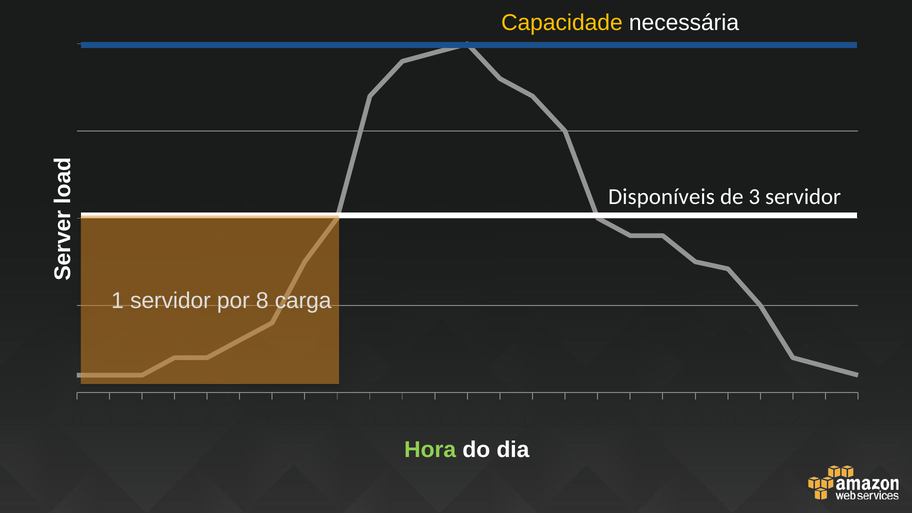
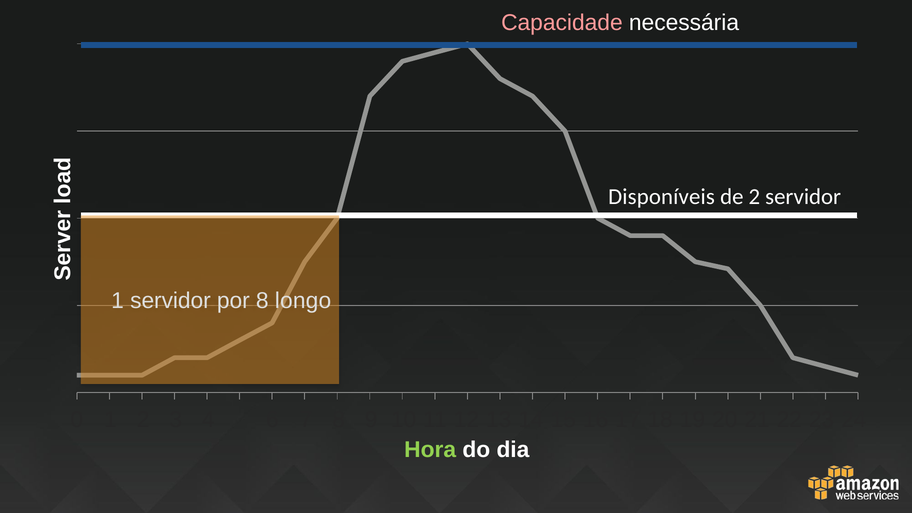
Capacidade colour: yellow -> pink (562, 23)
de 3: 3 -> 2 (754, 197)
carga: carga -> longo (303, 301)
